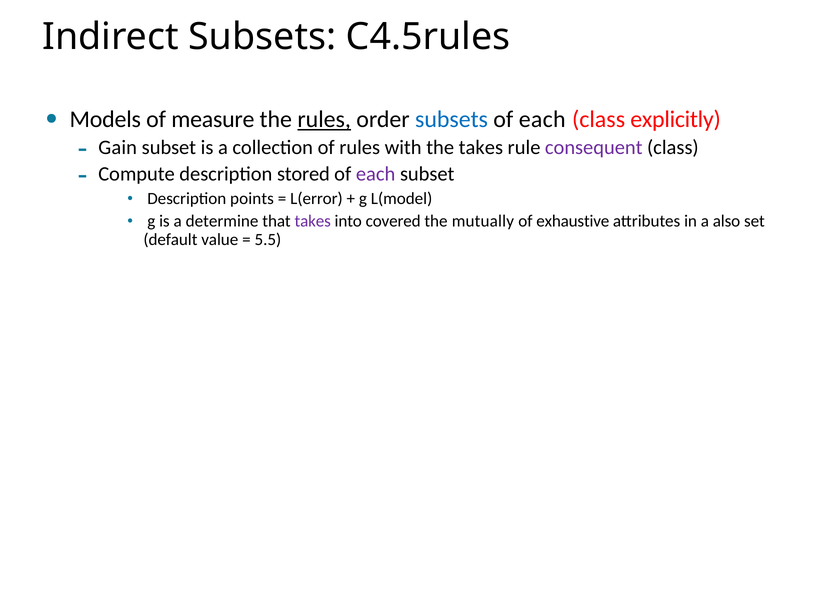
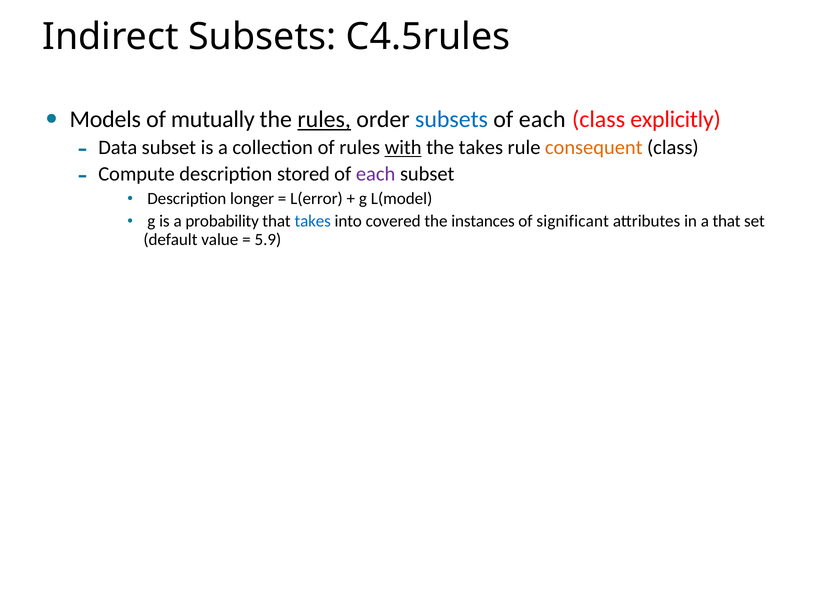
measure: measure -> mutually (213, 119)
Gain: Gain -> Data (118, 148)
with underline: none -> present (403, 148)
consequent colour: purple -> orange (594, 148)
points: points -> longer (252, 199)
determine: determine -> probability (222, 221)
takes colour: purple -> blue (313, 221)
mutually: mutually -> instances (483, 221)
exhaustive: exhaustive -> significant (573, 221)
a also: also -> that (727, 221)
5.5: 5.5 -> 5.9 (268, 240)
